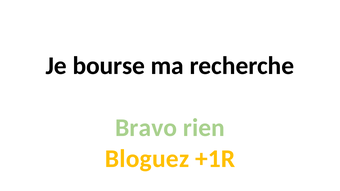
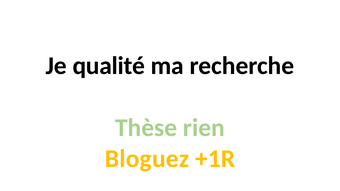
bourse: bourse -> qualité (109, 66)
Bravo: Bravo -> Thèse (146, 128)
